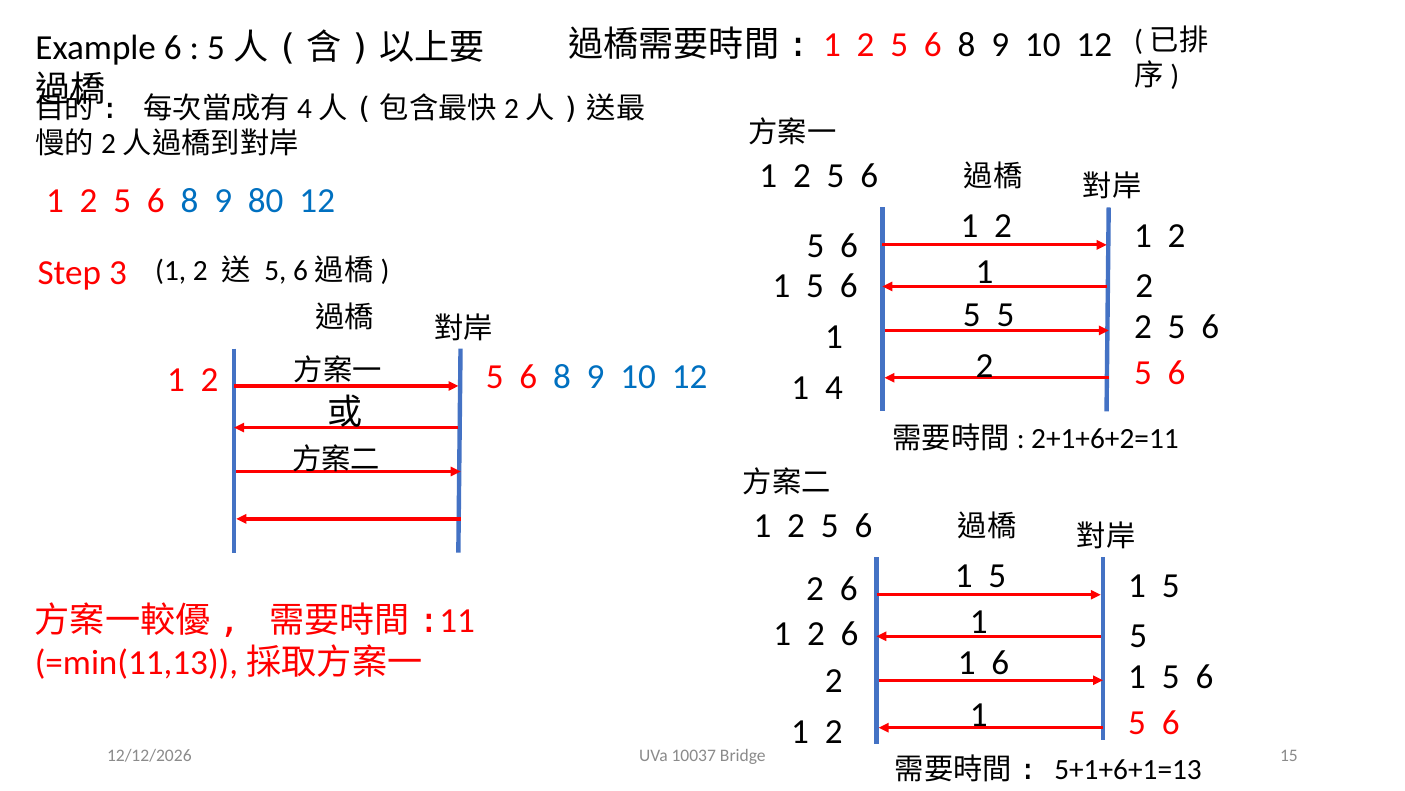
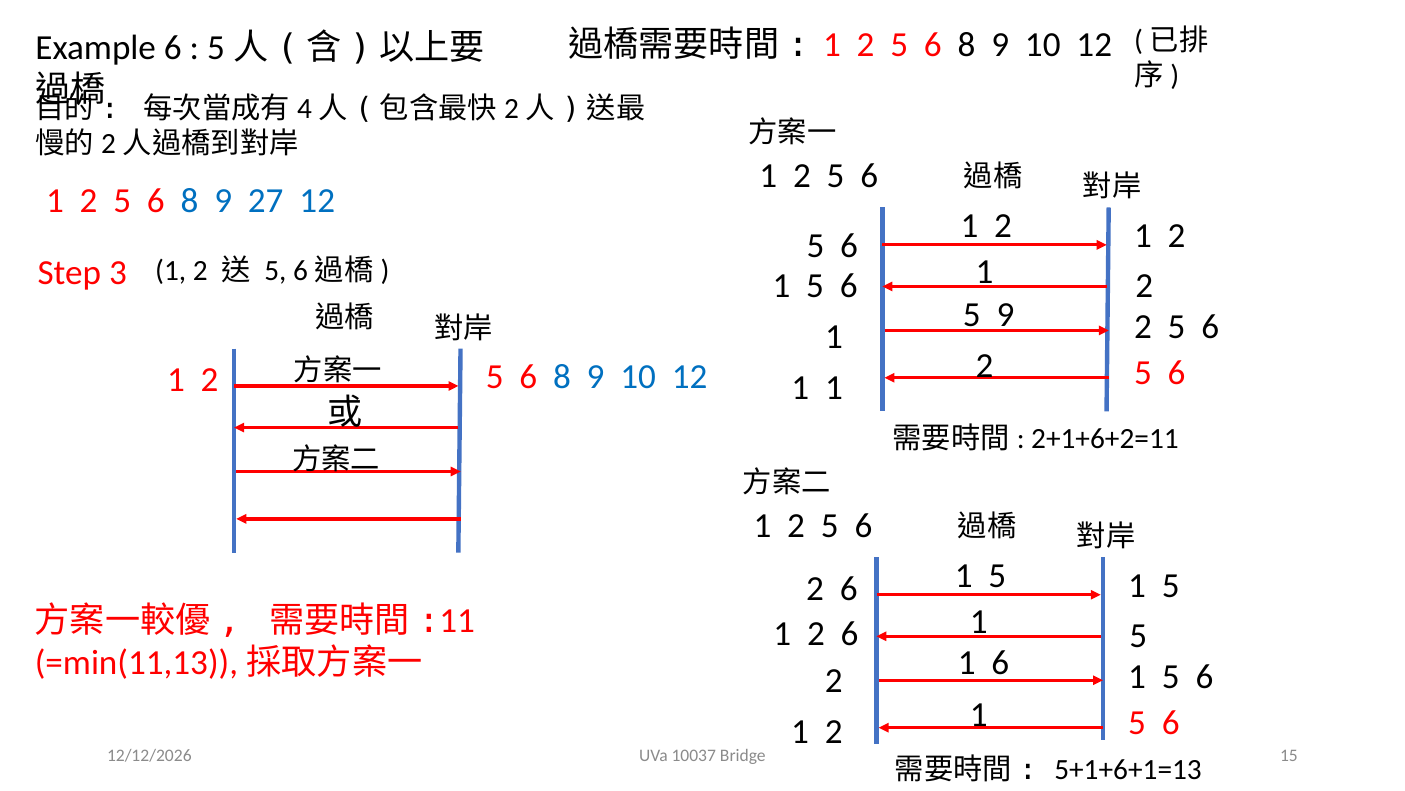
80: 80 -> 27 (266, 201)
5 5: 5 -> 9 (1005, 315)
4: 4 -> 1 (834, 387)
